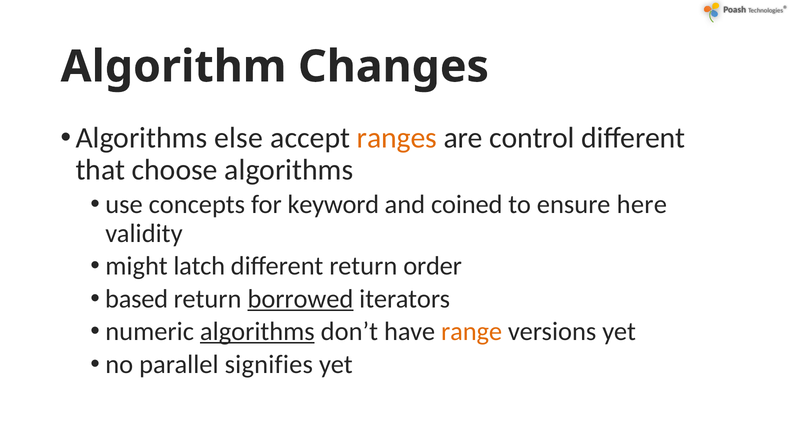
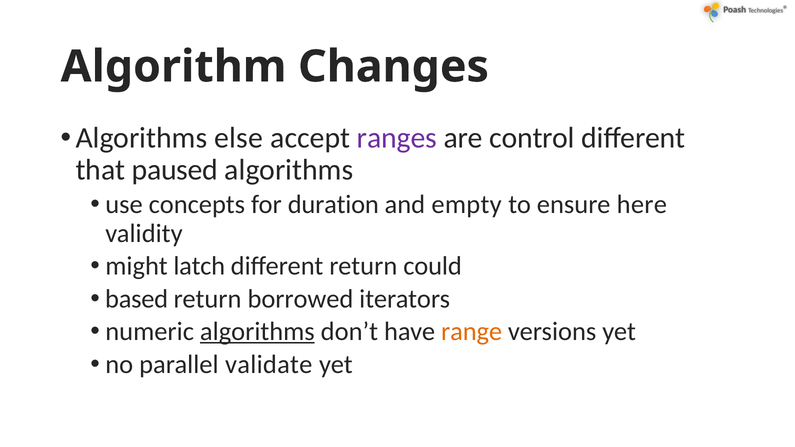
ranges colour: orange -> purple (397, 138)
choose: choose -> paused (175, 170)
keyword: keyword -> duration (333, 205)
coined: coined -> empty (467, 205)
order: order -> could (433, 266)
borrowed underline: present -> none (300, 299)
signifies: signifies -> validate (269, 364)
